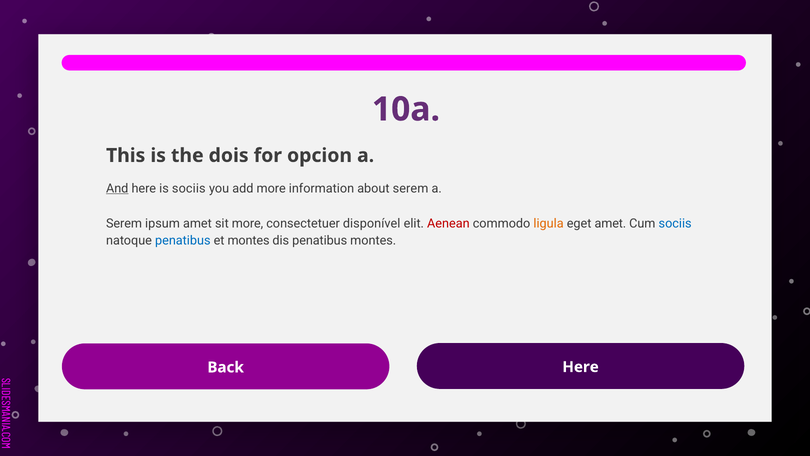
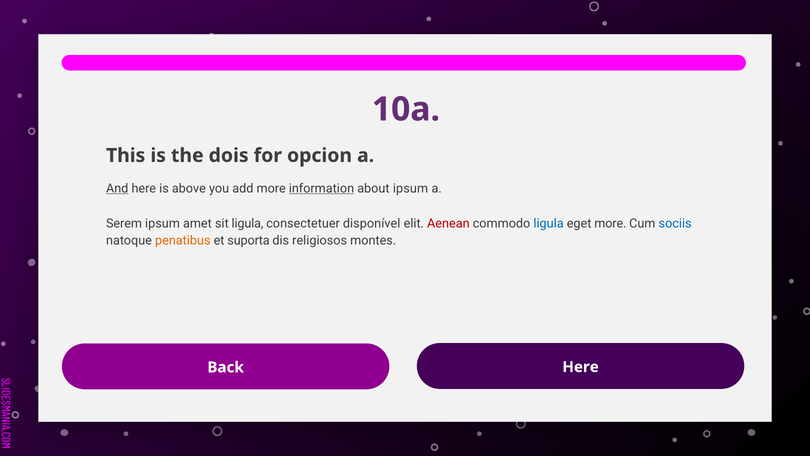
is sociis: sociis -> above (189, 188)
information underline: none -> present (321, 188)
about serem: serem -> ipsum (411, 188)
sit more: more -> ligula (248, 223)
ligula colour: orange -> blue (549, 223)
eget amet: amet -> more (610, 223)
penatibus colour: blue -> orange (183, 241)
et montes: montes -> suporta (249, 241)
dis penatibus: penatibus -> religiosos (320, 241)
